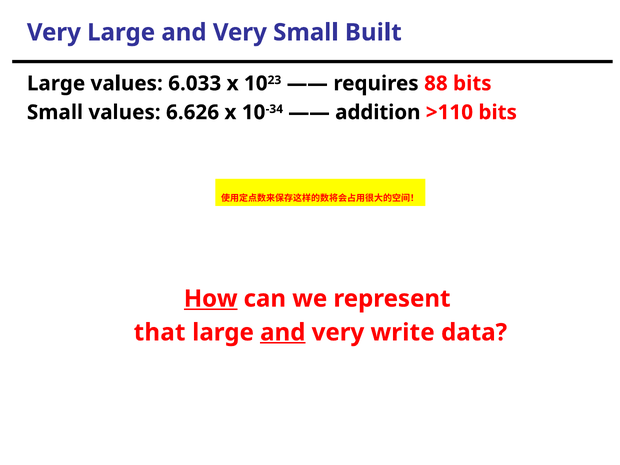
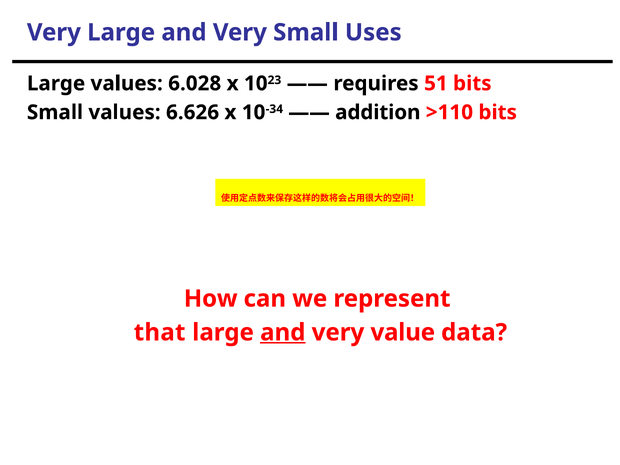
Built: Built -> Uses (373, 32)
6.033: 6.033 -> 6.028 (195, 83)
88: 88 -> 51 (436, 83)
How underline: present -> none (211, 299)
write: write -> value (403, 332)
